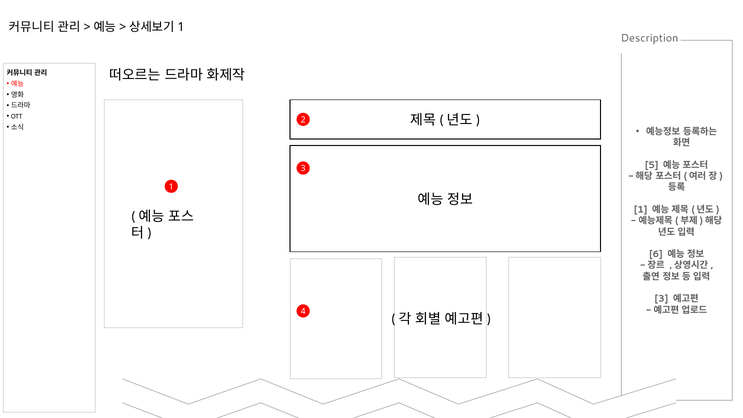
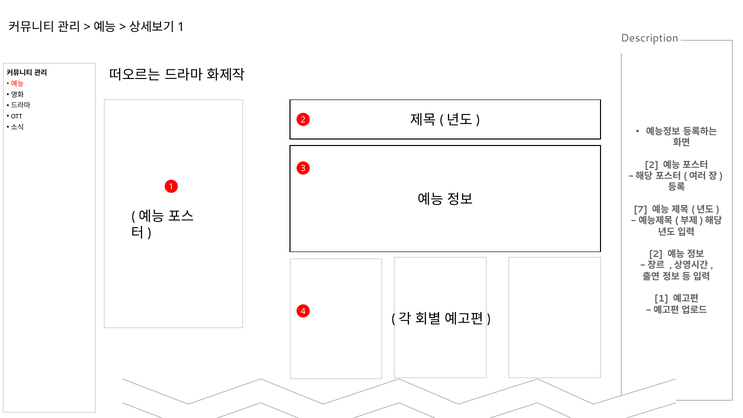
5: 5 -> 2 (652, 165)
1: 1 -> 7 (641, 210)
6: 6 -> 2 (656, 254)
3: 3 -> 1 (661, 299)
